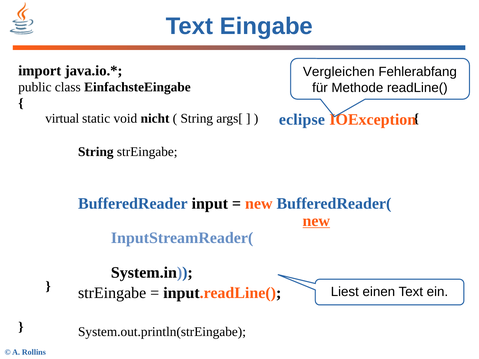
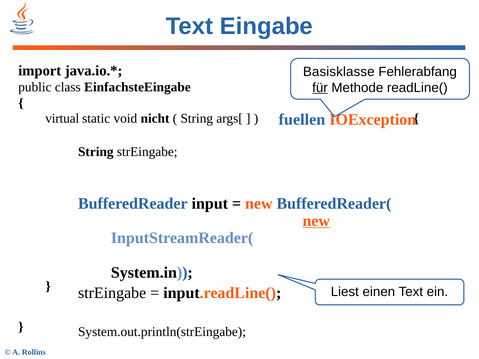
Vergleichen: Vergleichen -> Basisklasse (339, 72)
für underline: none -> present (320, 88)
eclipse: eclipse -> fuellen (302, 120)
